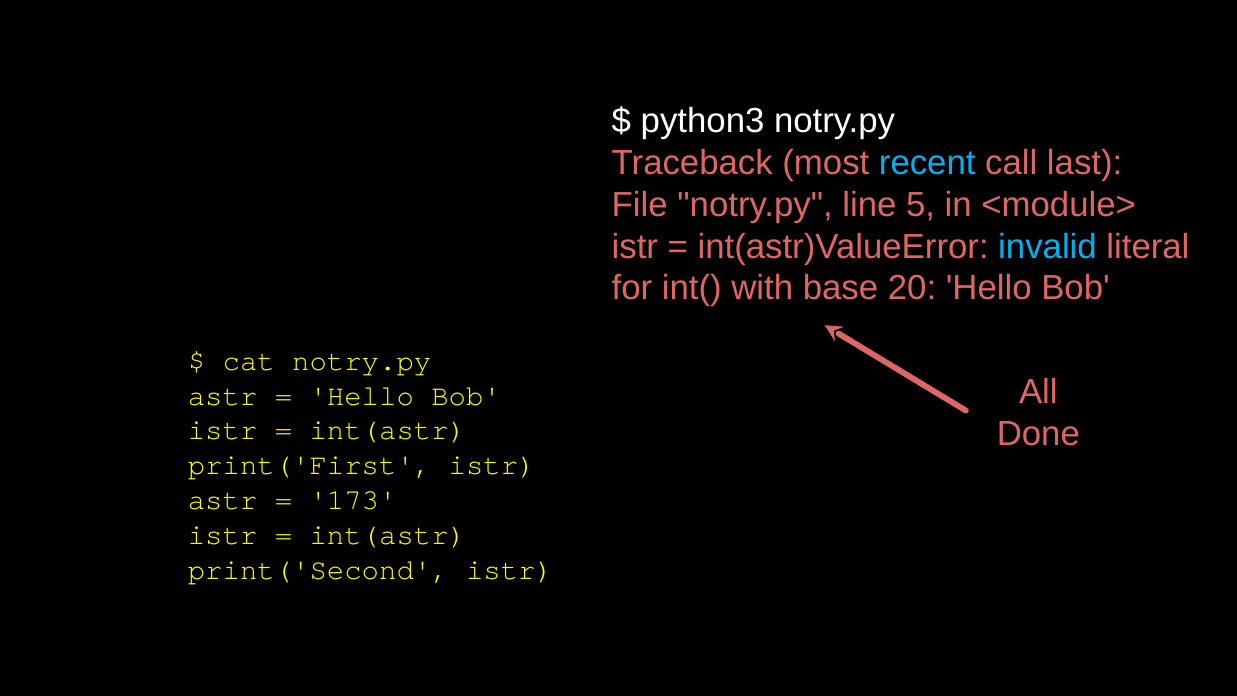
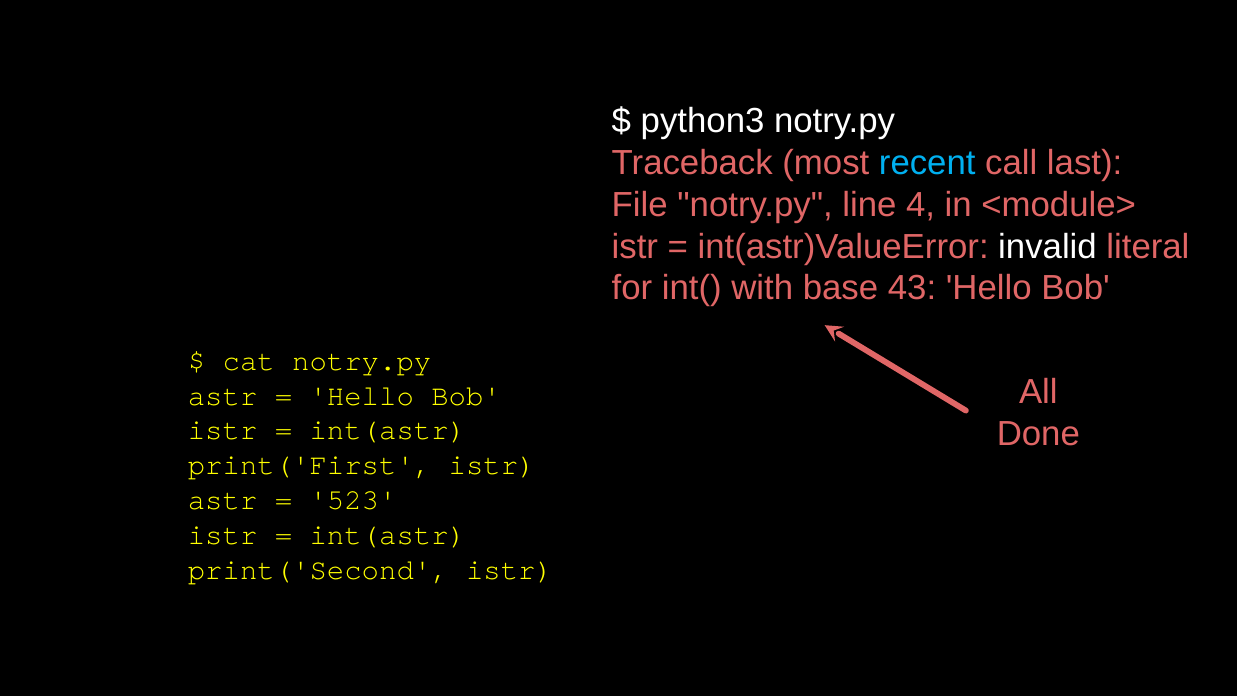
5: 5 -> 4 (921, 205)
invalid colour: light blue -> white (1048, 247)
20: 20 -> 43 (912, 288)
173: 173 -> 523 (353, 500)
